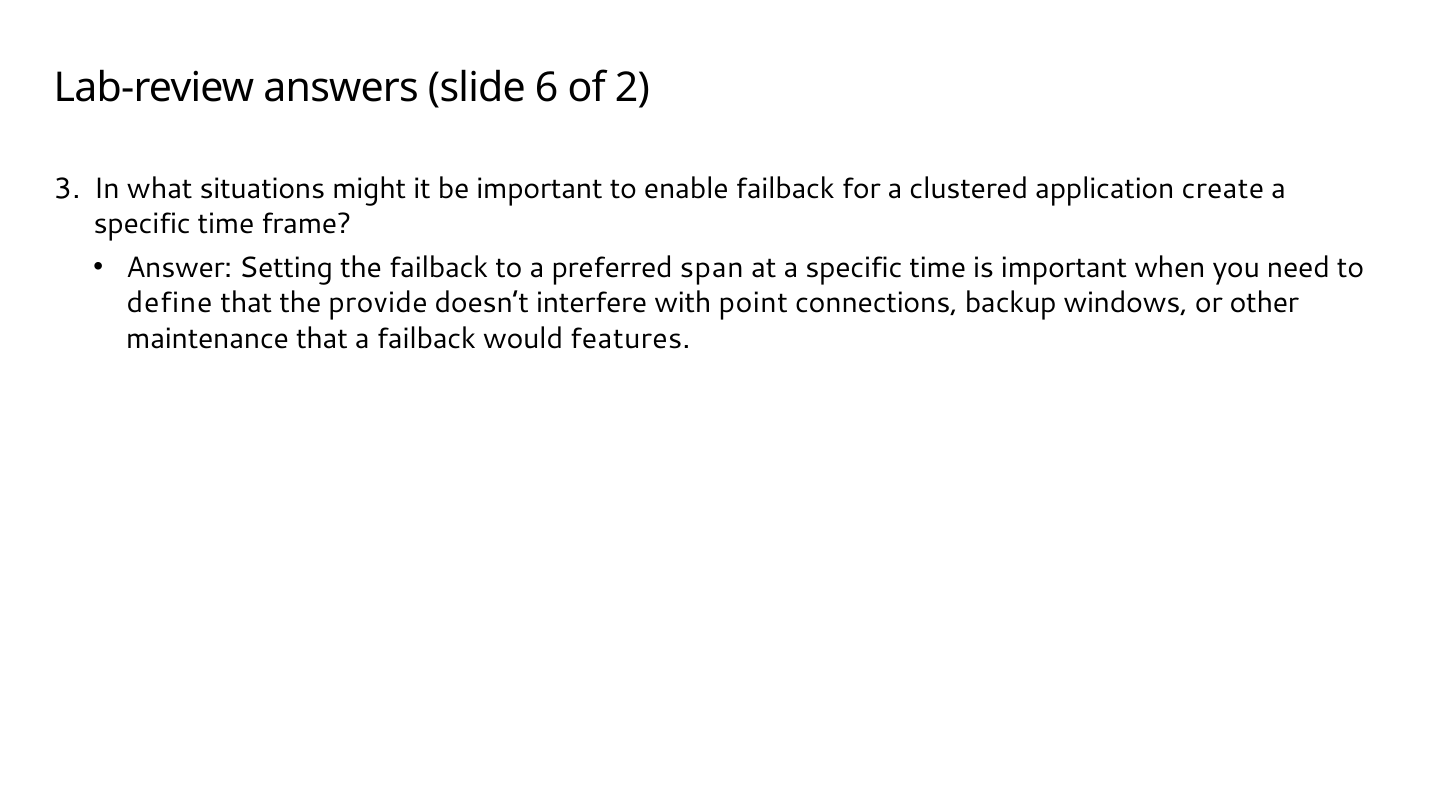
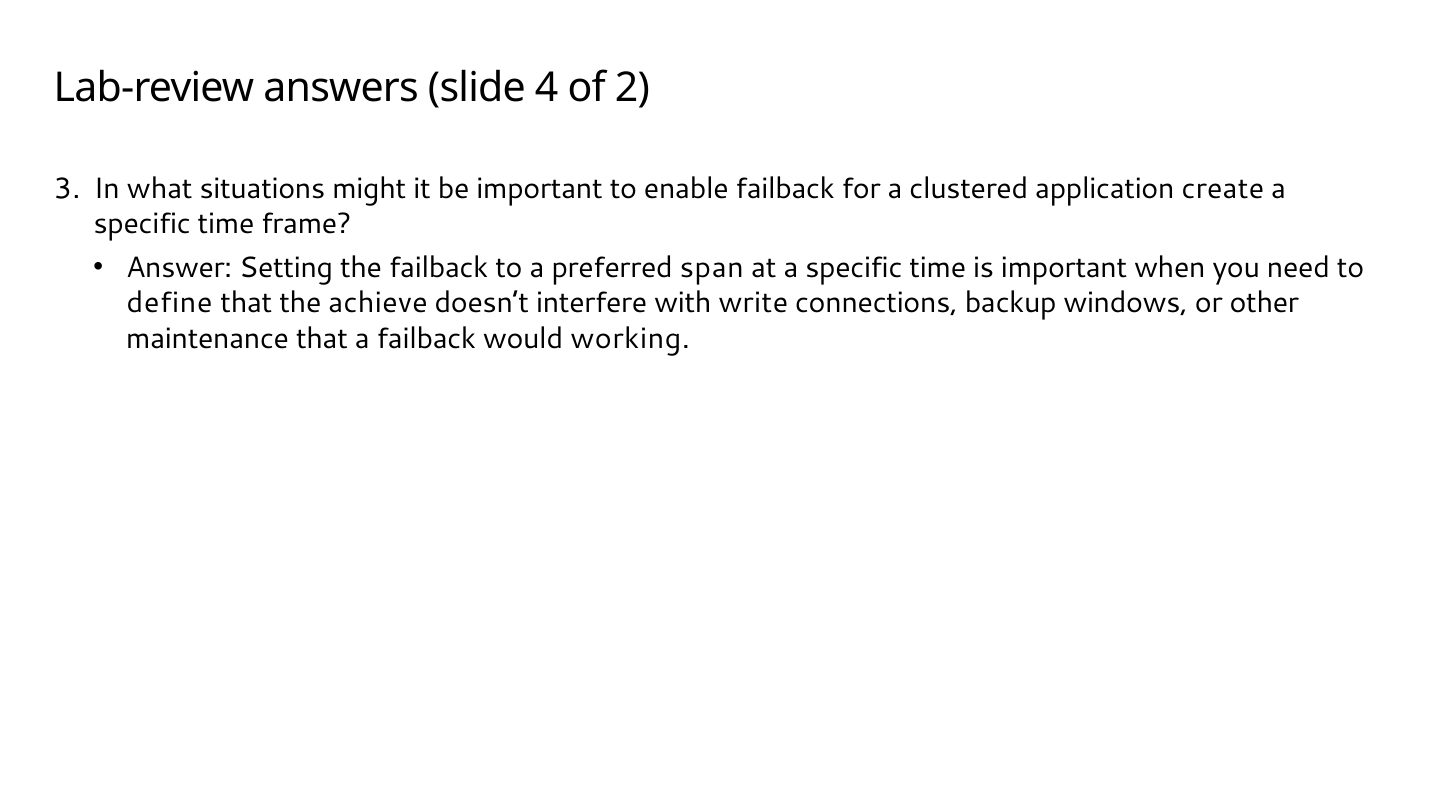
6: 6 -> 4 (547, 87)
provide: provide -> achieve (378, 303)
point: point -> write (753, 303)
features: features -> working (630, 338)
